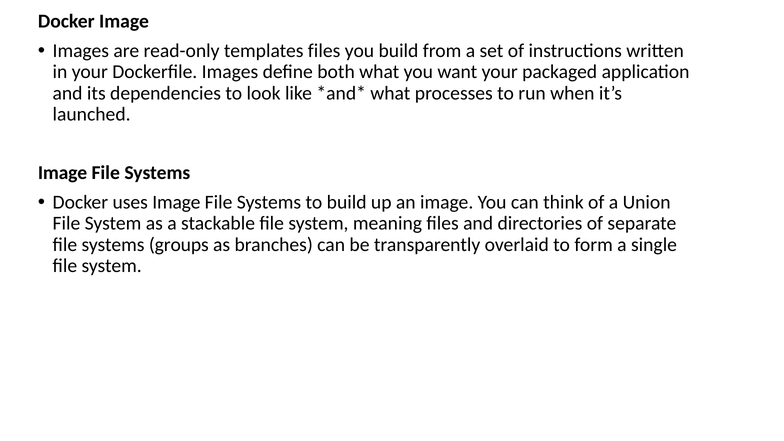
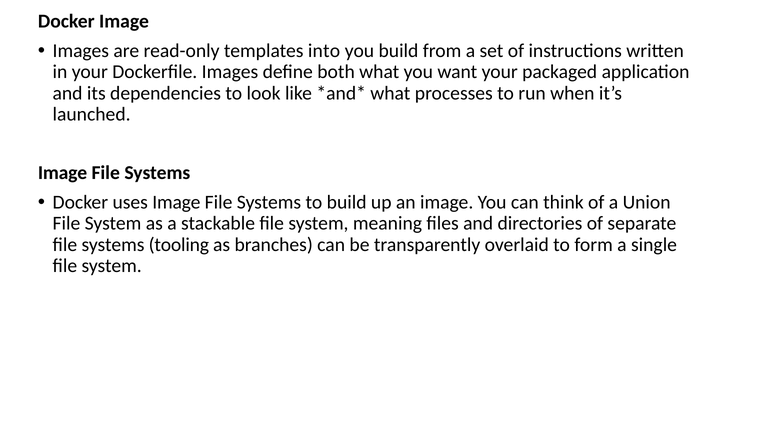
templates files: files -> into (324, 51)
groups: groups -> tooling (179, 245)
